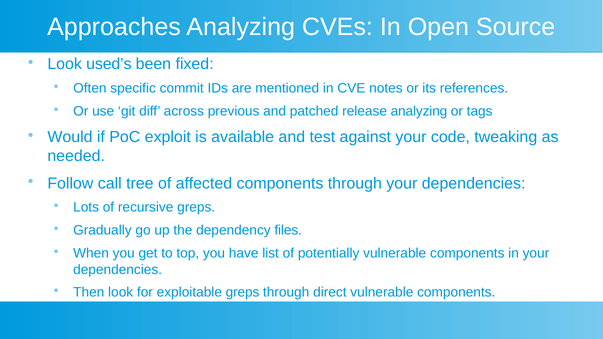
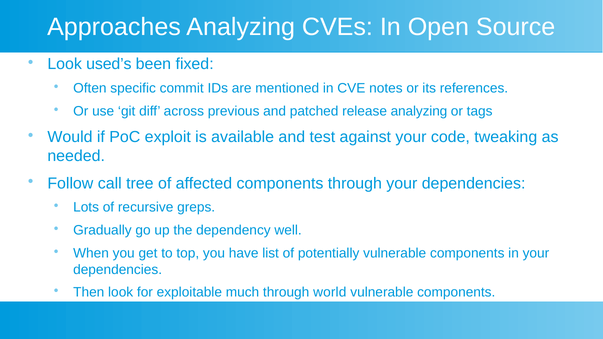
files: files -> well (288, 230)
exploitable greps: greps -> much (243, 293)
direct: direct -> world (330, 293)
